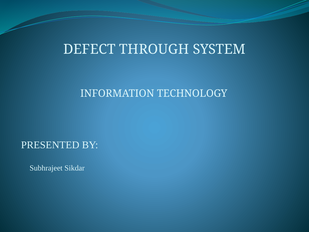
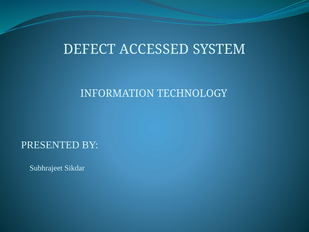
THROUGH: THROUGH -> ACCESSED (154, 49)
